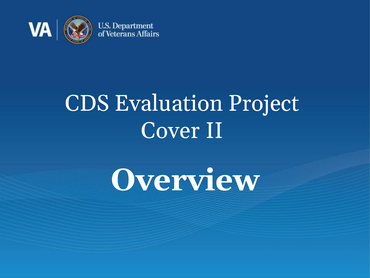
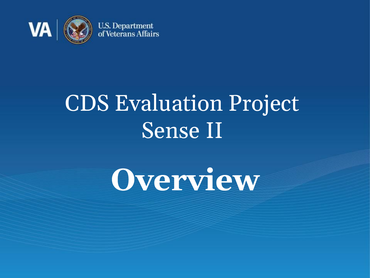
Cover: Cover -> Sense (171, 130)
